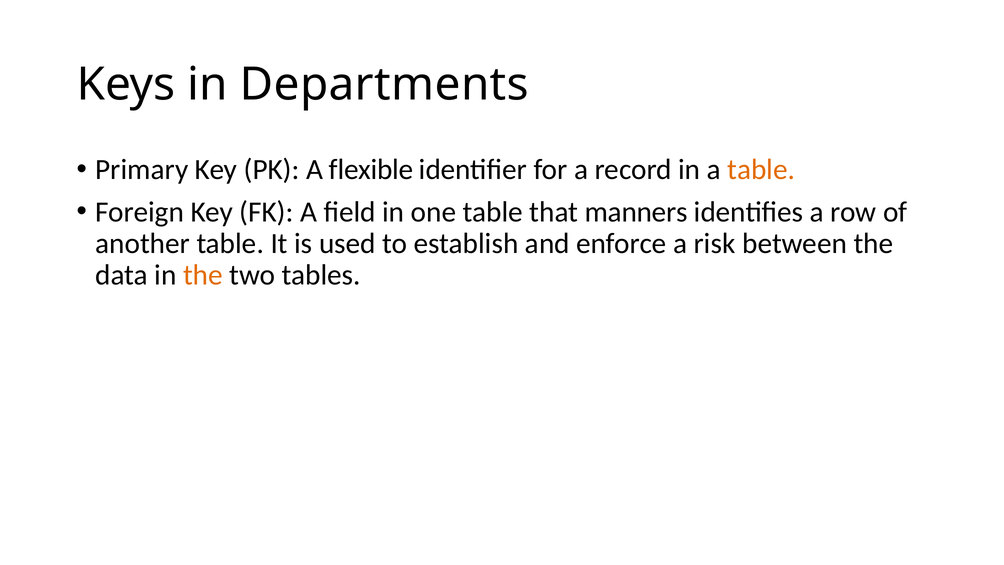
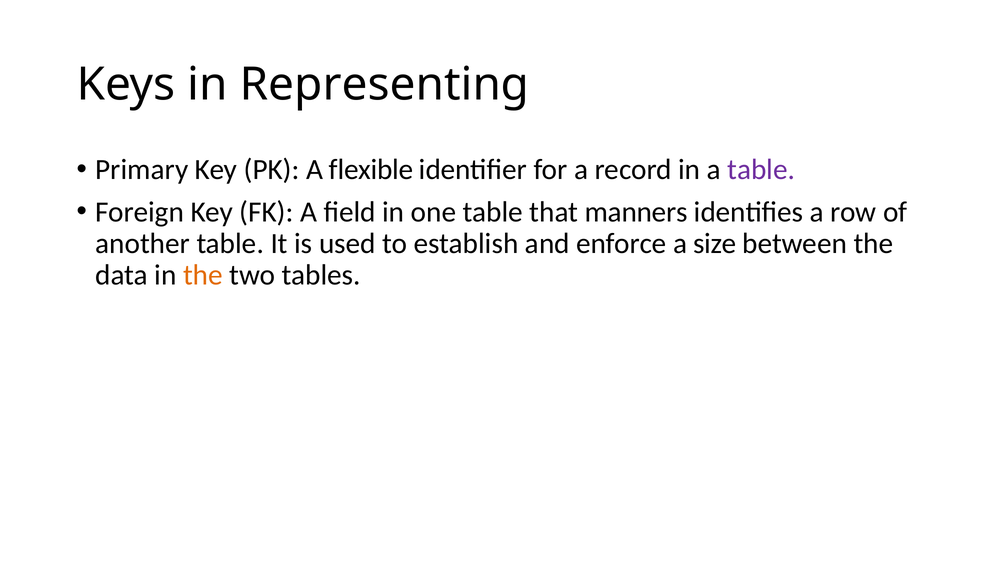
Departments: Departments -> Representing (384, 84)
table colour: orange -> purple (761, 170)
risk: risk -> size (715, 243)
